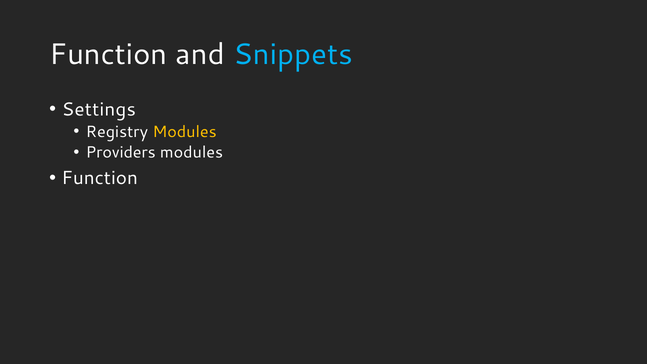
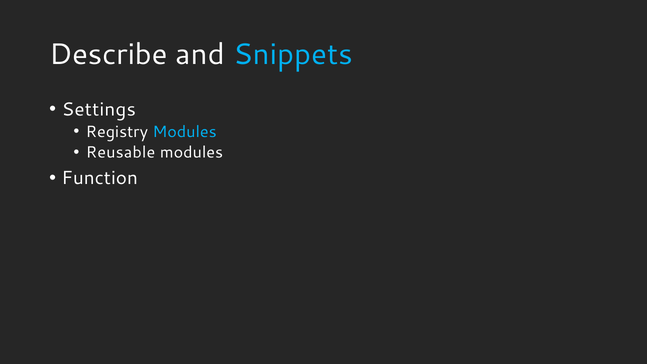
Function: Function -> Describe (108, 54)
Modules colour: yellow -> light blue (185, 132)
Providers: Providers -> Reusable (121, 153)
